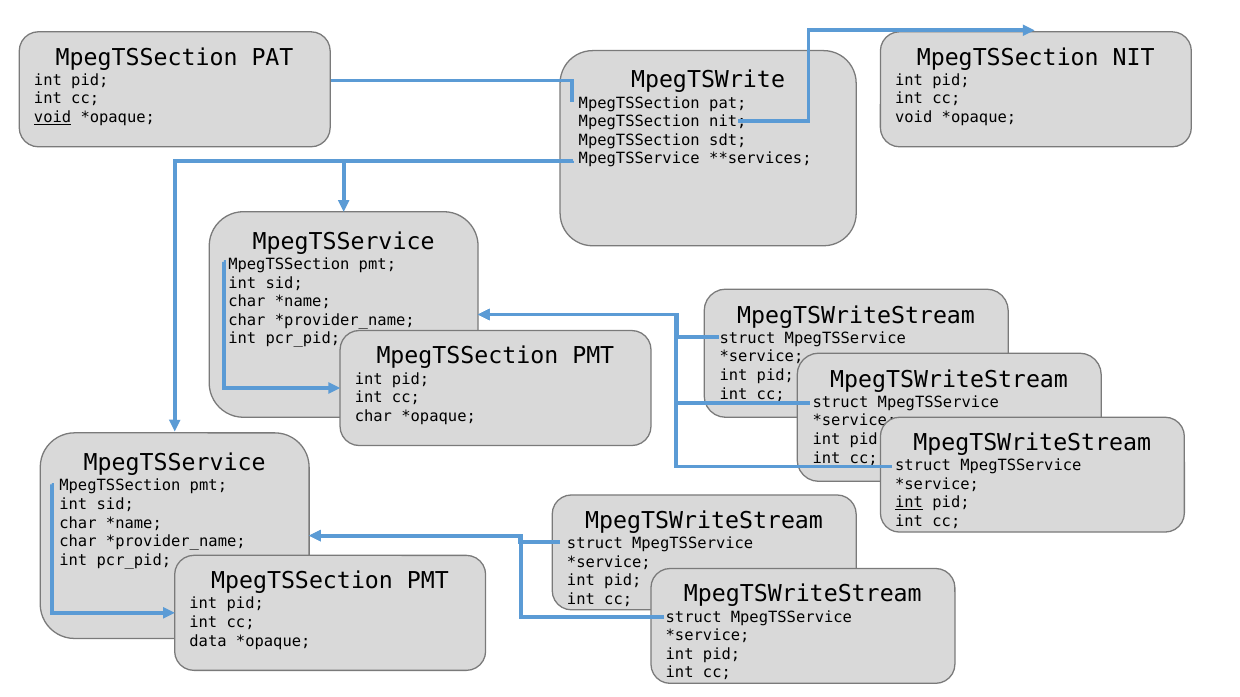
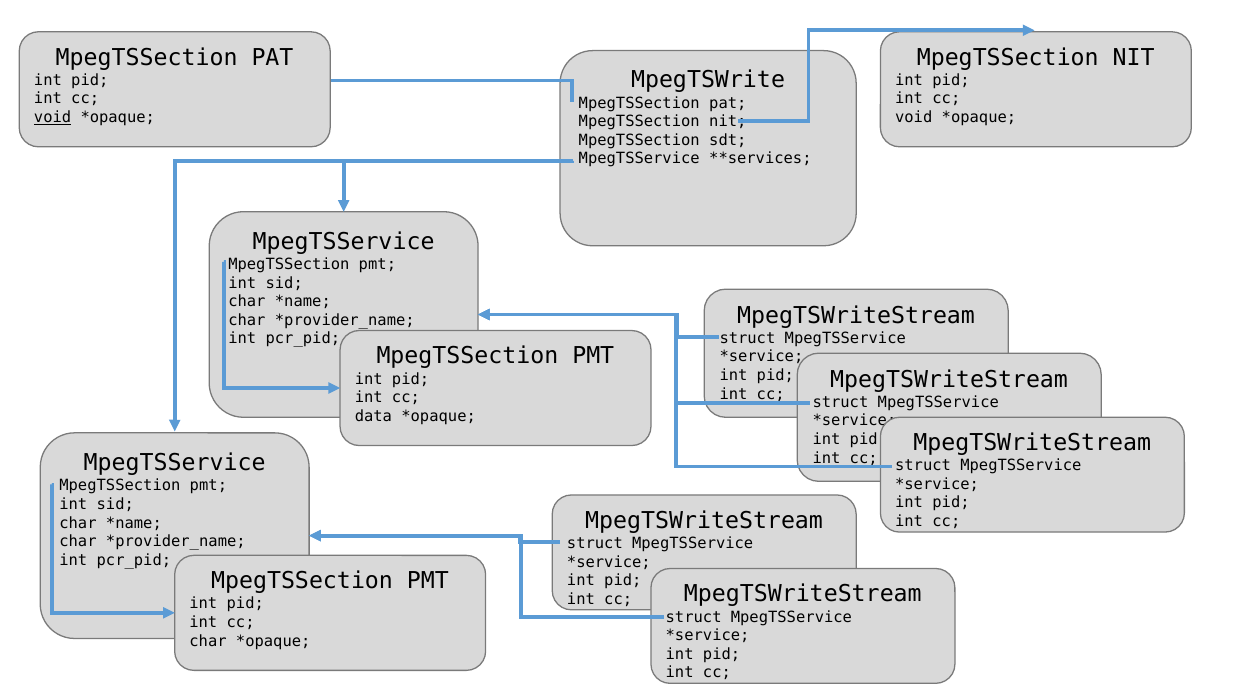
char: char -> data (373, 416)
int underline: present -> none (909, 503)
data: data -> char (208, 641)
